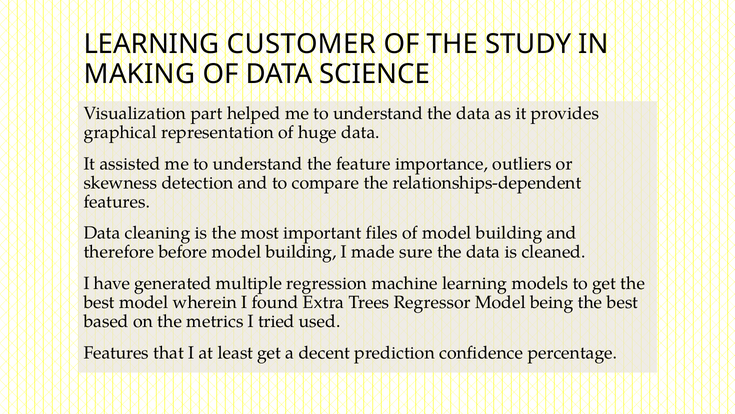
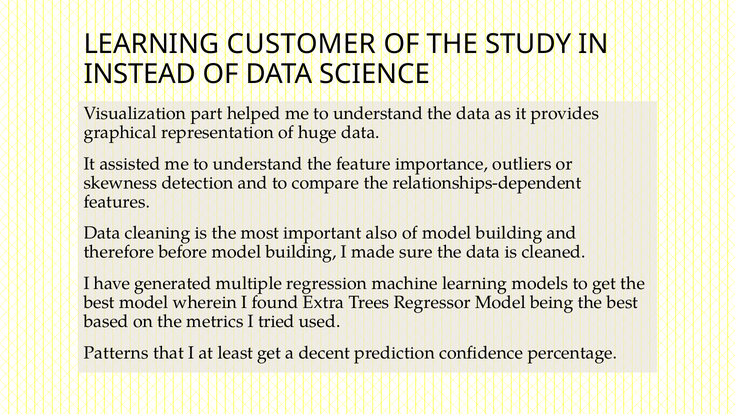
MAKING: MAKING -> INSTEAD (140, 74)
files: files -> also (382, 233)
Features: Features -> Patterns (116, 352)
